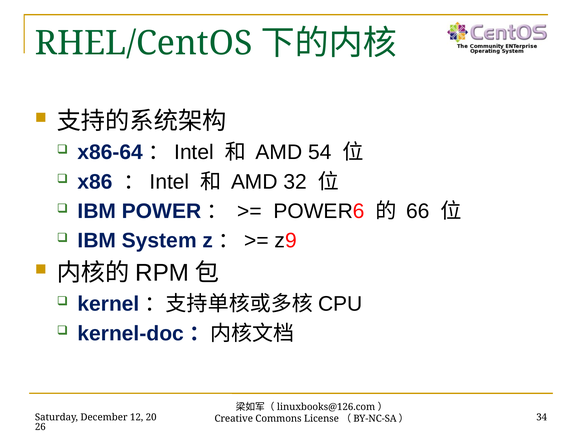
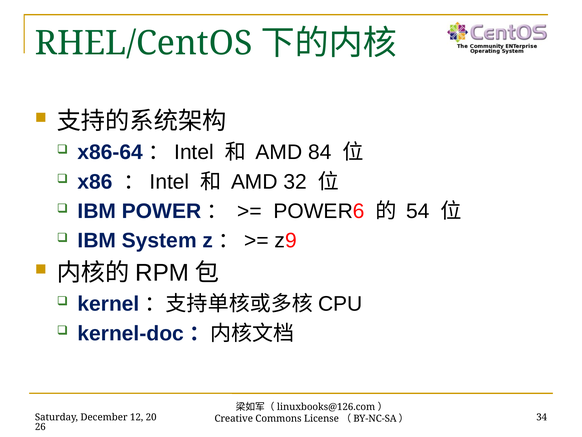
54: 54 -> 84 (320, 152)
66: 66 -> 54 (418, 211)
